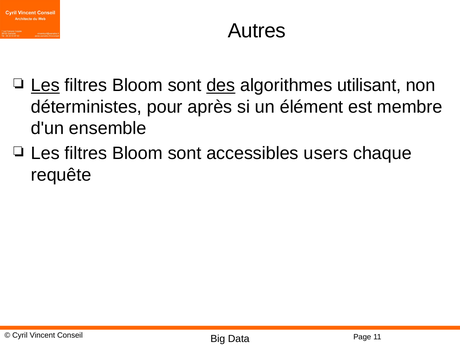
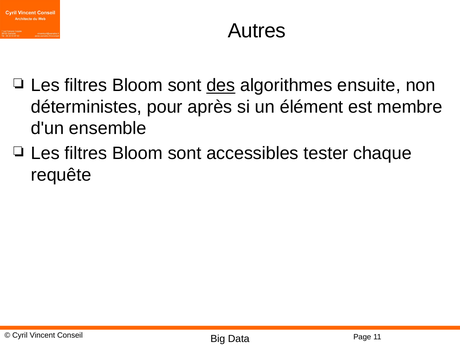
Les underline: present -> none (45, 85)
utilisant: utilisant -> ensuite (369, 85)
users: users -> tester (326, 153)
